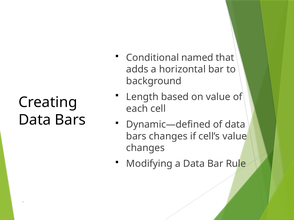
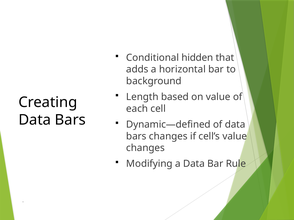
named: named -> hidden (197, 58)
